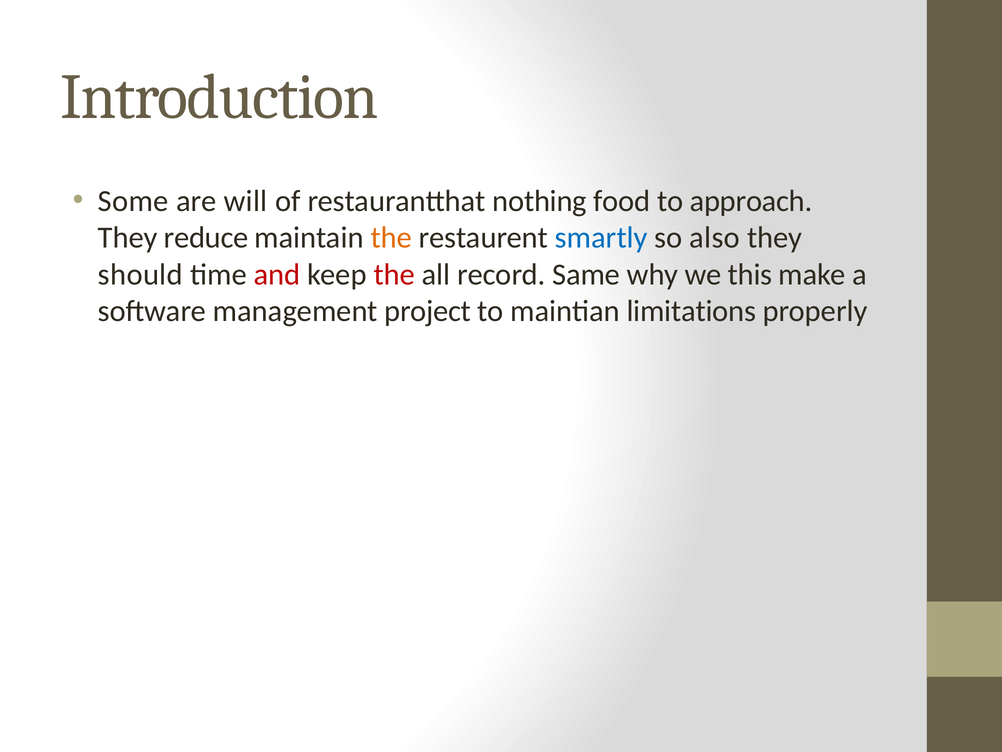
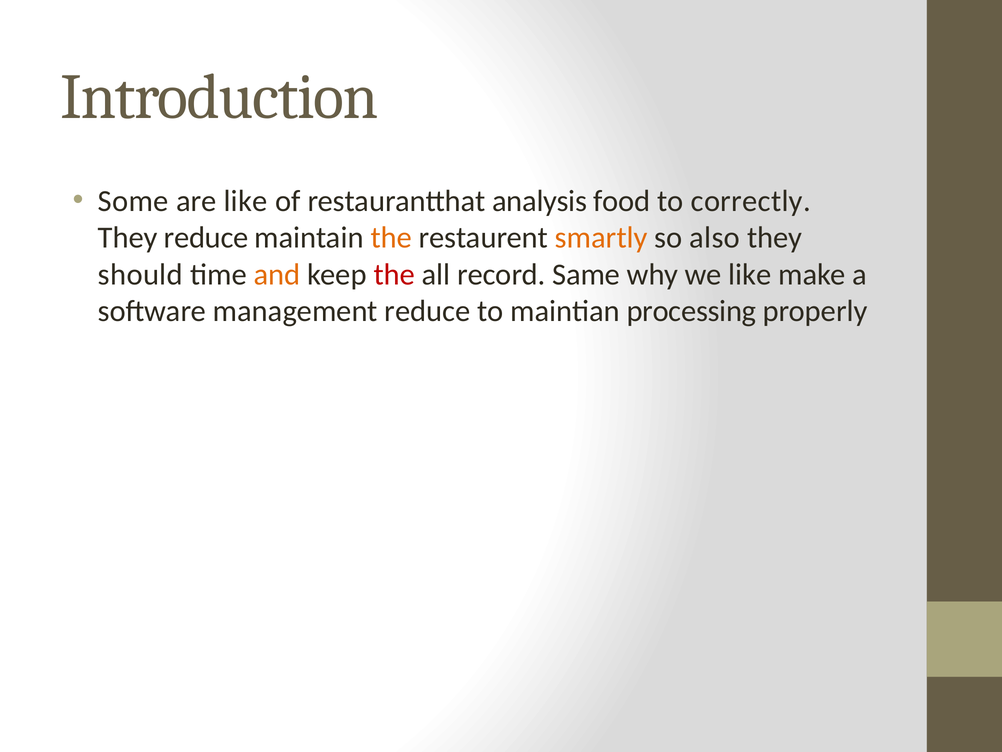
are will: will -> like (246, 201)
nothing: nothing -> analysis (540, 201)
approach: approach -> correctly (751, 201)
smartly colour: blue -> orange (601, 238)
and colour: red -> orange (277, 274)
we this: this -> like (750, 274)
management project: project -> reduce (427, 311)
limitations: limitations -> processing (691, 311)
